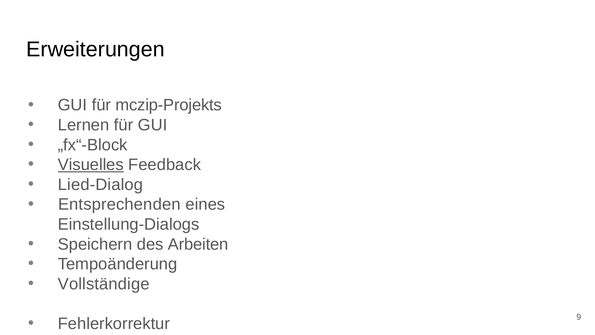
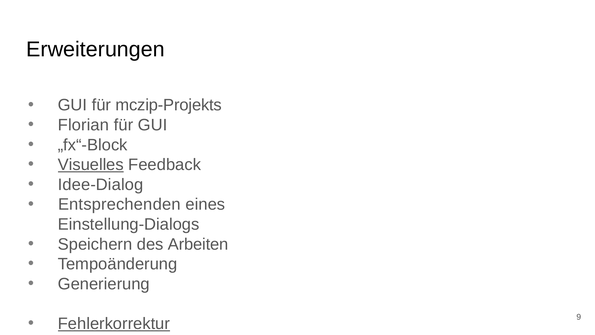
Lernen: Lernen -> Florian (83, 125)
Lied-Dialog: Lied-Dialog -> Idee-Dialog (101, 184)
Vollständige: Vollständige -> Generierung (104, 284)
Fehlerkorrektur underline: none -> present (114, 323)
